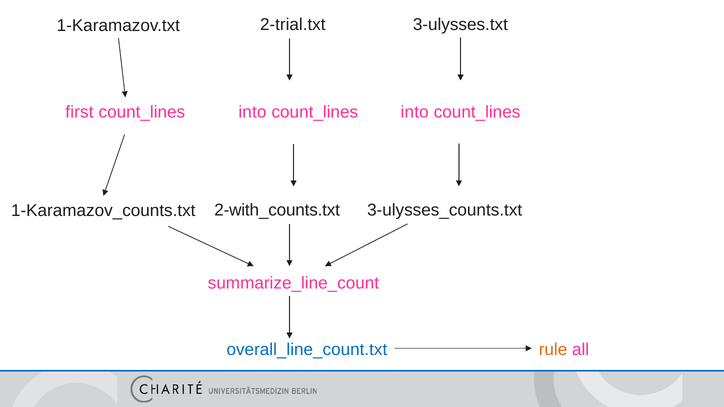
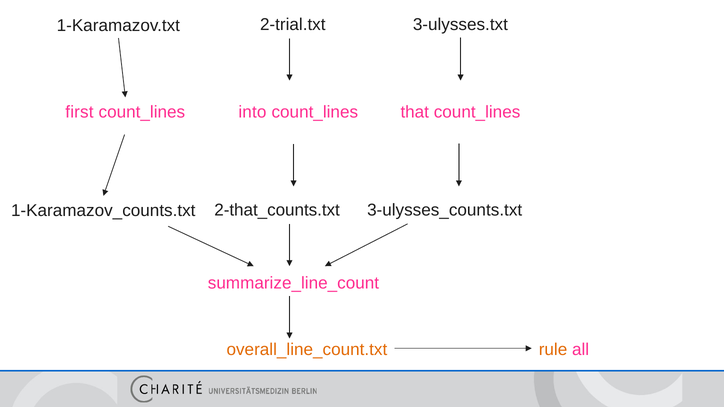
count_lines into: into -> that (415, 112)
2-with_counts.txt: 2-with_counts.txt -> 2-that_counts.txt (277, 210)
overall_line_count.txt colour: blue -> orange (307, 350)
